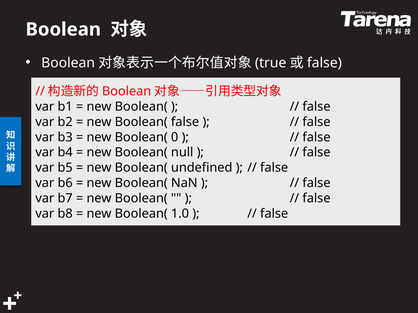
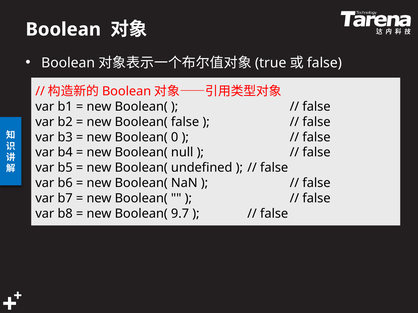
1.0: 1.0 -> 9.7 (180, 214)
